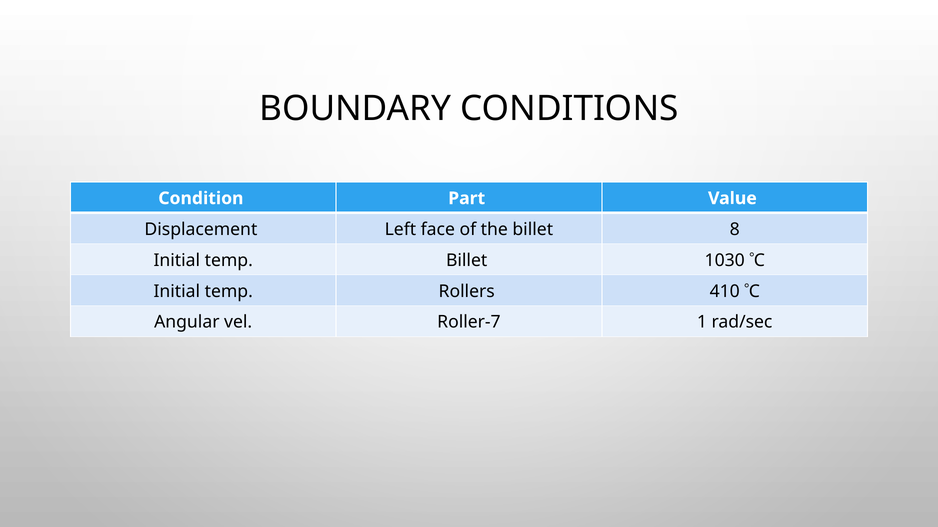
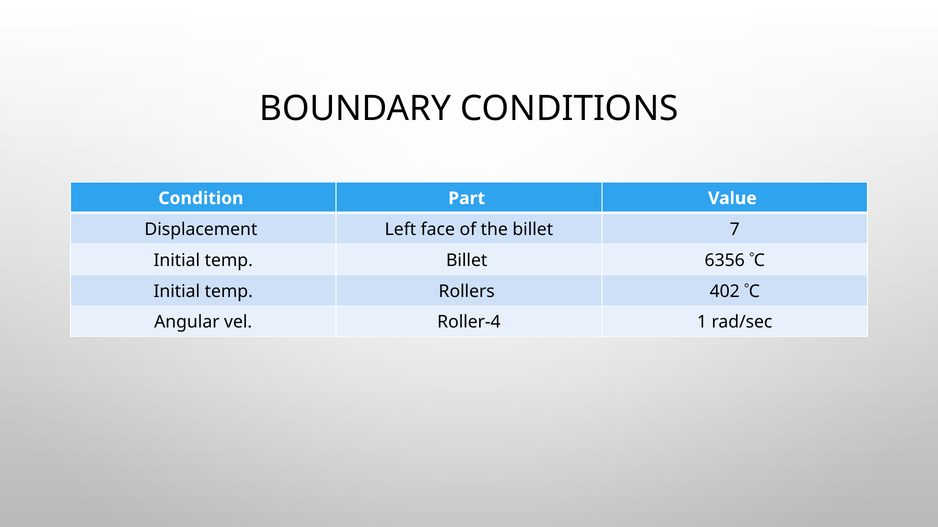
8: 8 -> 7 (735, 230)
1030: 1030 -> 6356 (725, 261)
410: 410 -> 402 (725, 292)
Roller-7: Roller-7 -> Roller-4 (469, 323)
